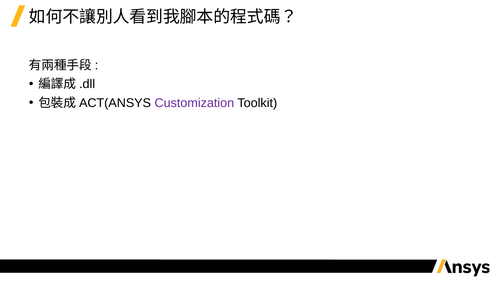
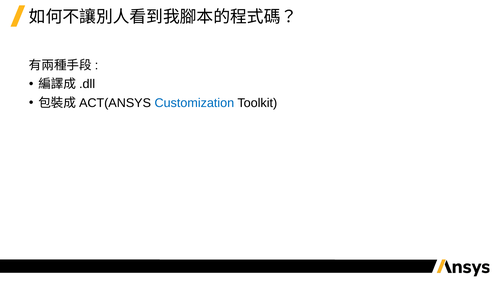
Customization colour: purple -> blue (194, 103)
